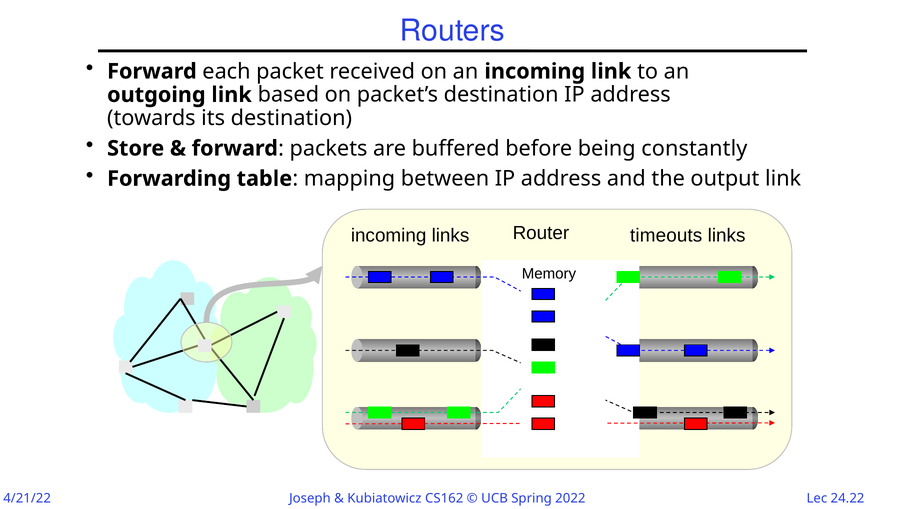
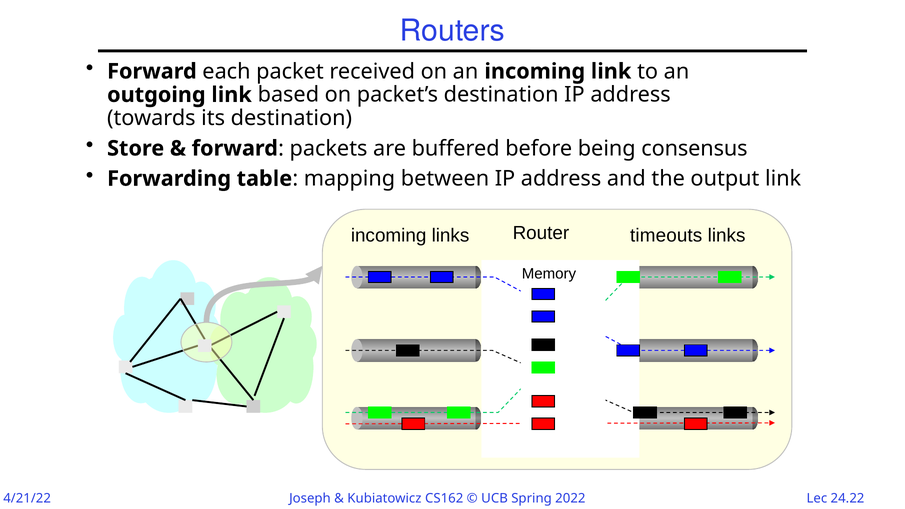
constantly: constantly -> consensus (694, 148)
